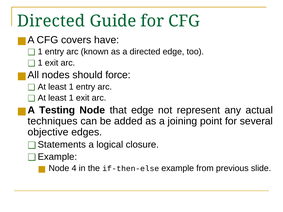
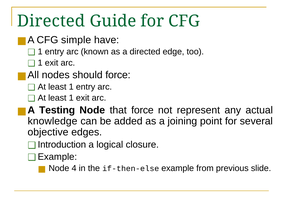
covers: covers -> simple (76, 40)
that edge: edge -> force (142, 110)
techniques: techniques -> knowledge (53, 121)
Statements: Statements -> Introduction (62, 145)
